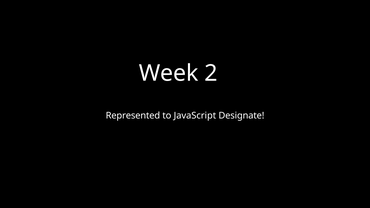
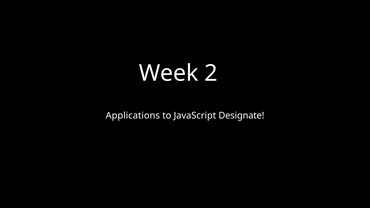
Represented: Represented -> Applications (133, 116)
